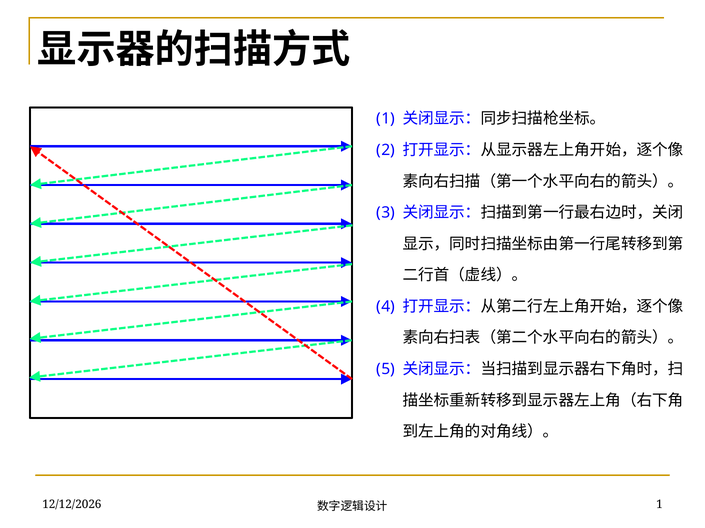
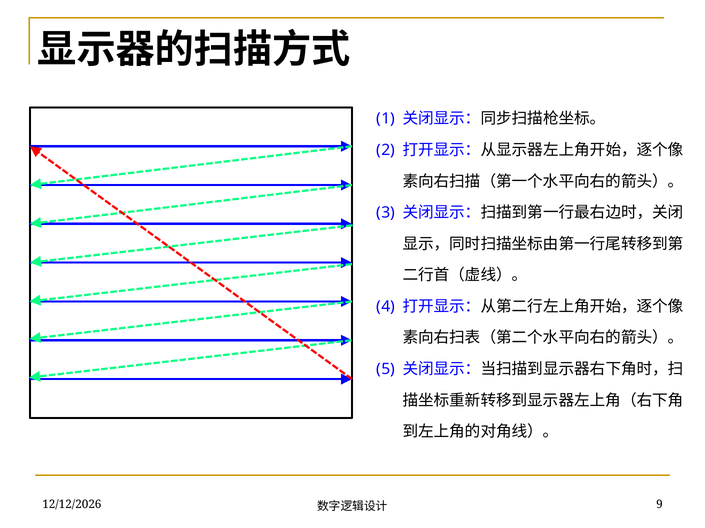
1: 1 -> 9 (660, 505)
